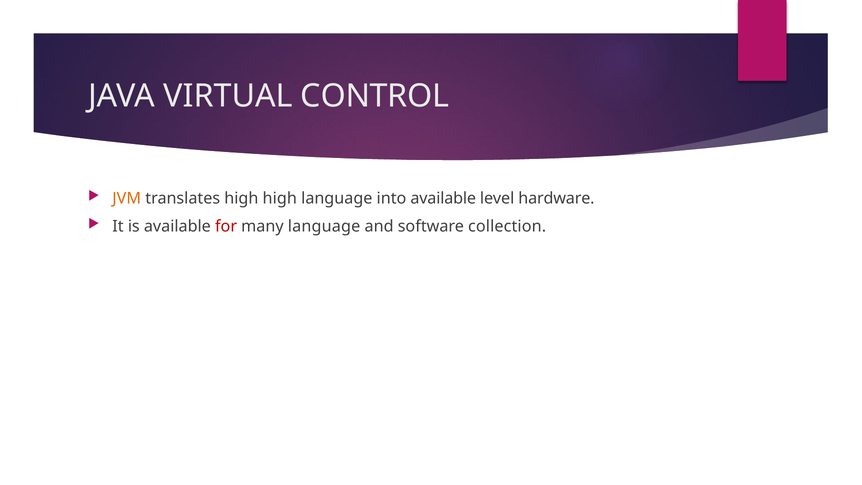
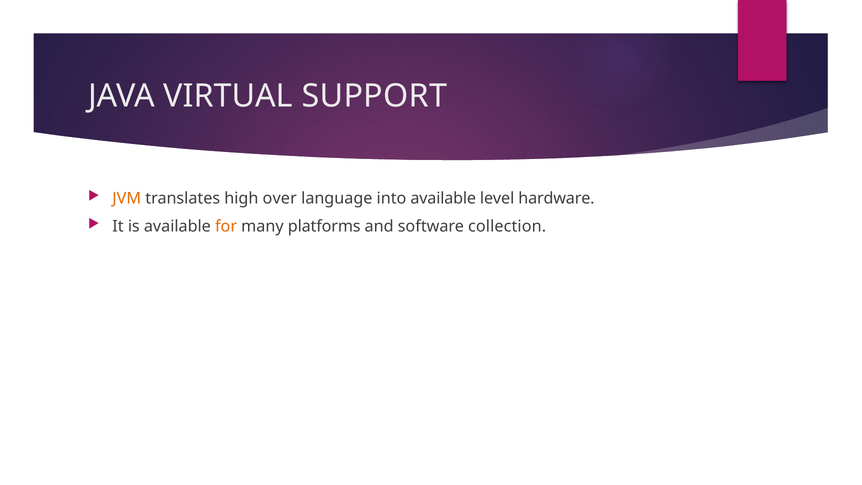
CONTROL: CONTROL -> SUPPORT (374, 96)
high high: high -> over (280, 198)
for colour: red -> orange (226, 227)
many language: language -> platforms (324, 227)
